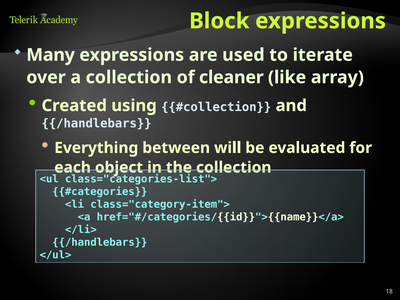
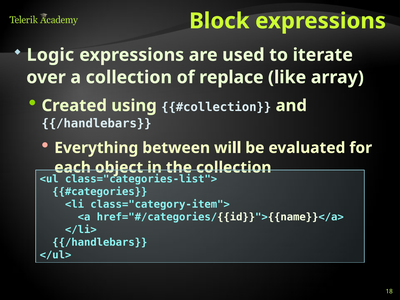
Many: Many -> Logic (50, 55)
cleaner: cleaner -> replace (231, 77)
